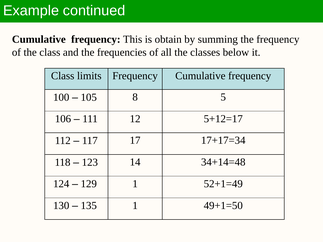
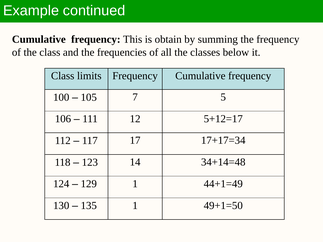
8: 8 -> 7 (135, 97)
52+1=49: 52+1=49 -> 44+1=49 (223, 184)
